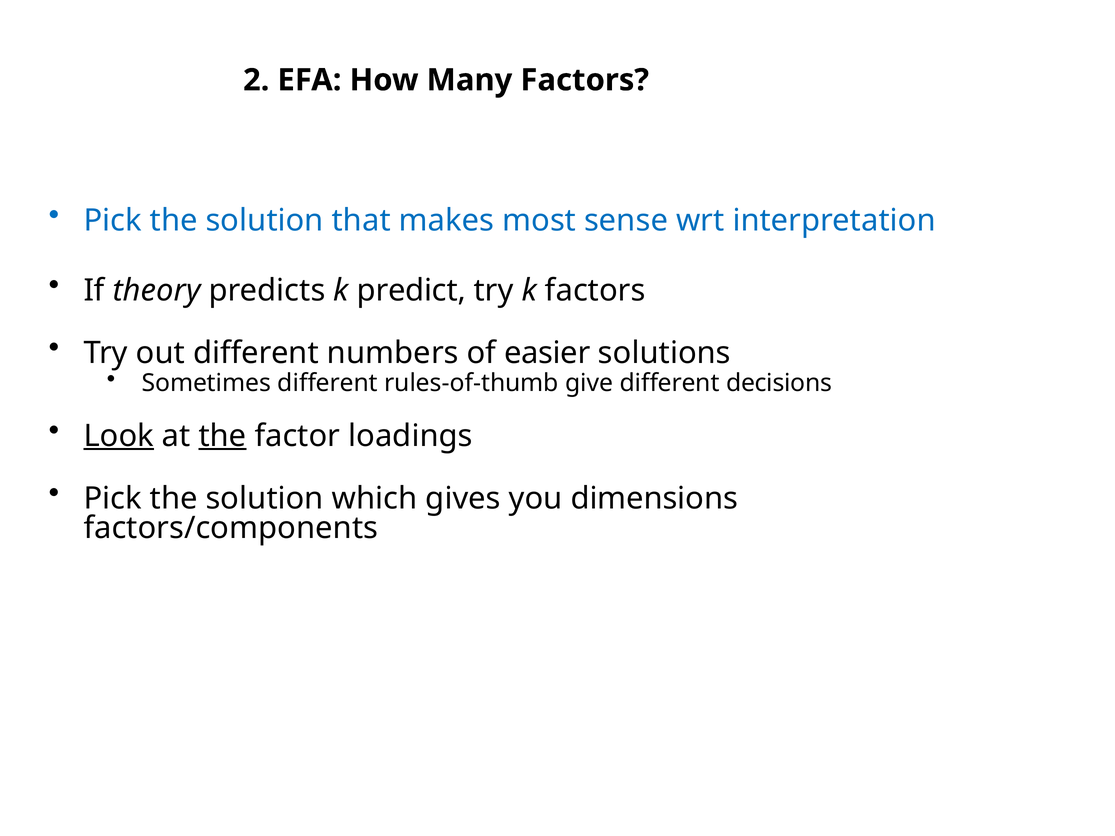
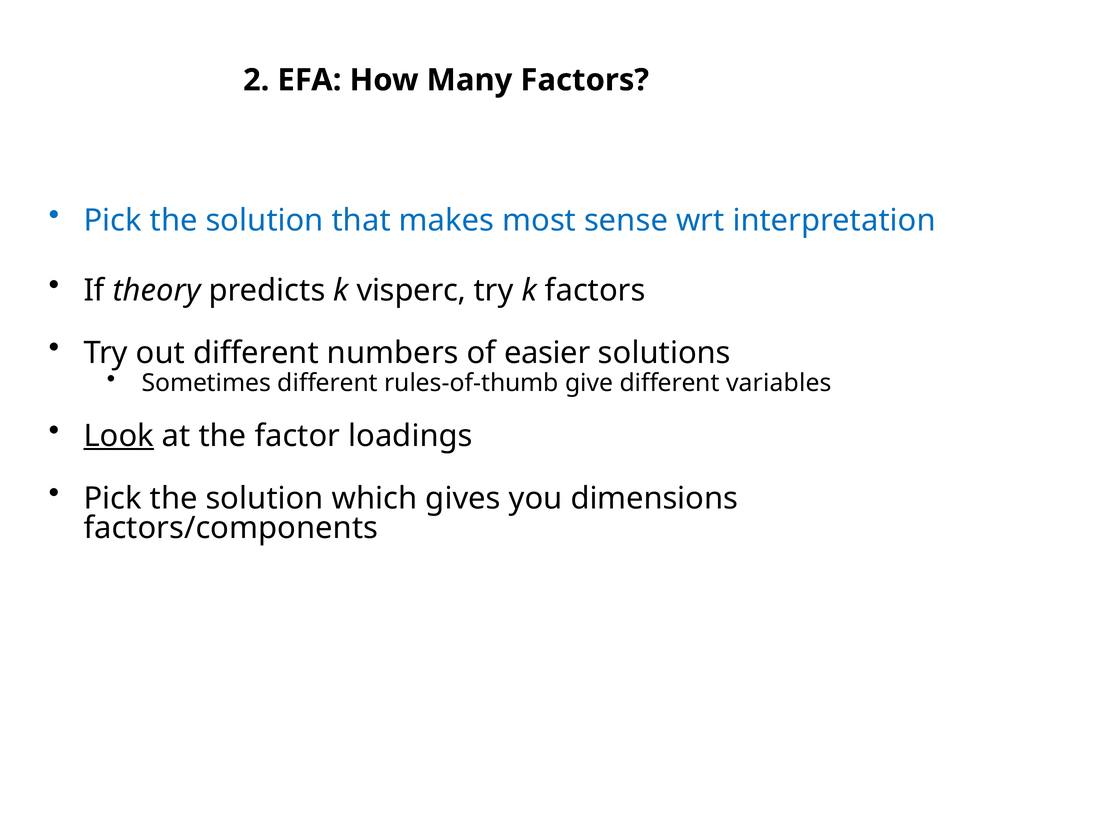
predict: predict -> visperc (411, 290)
decisions: decisions -> variables (779, 383)
the underline: present -> none (223, 436)
